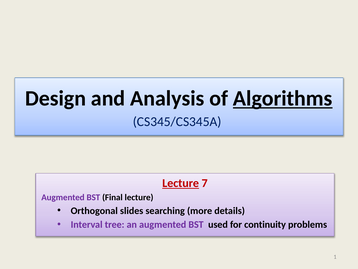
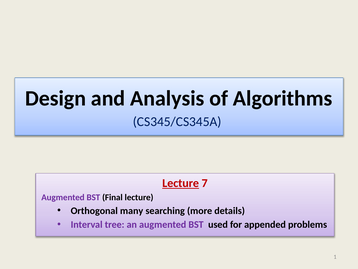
Algorithms underline: present -> none (283, 98)
slides: slides -> many (132, 210)
continuity: continuity -> appended (265, 224)
